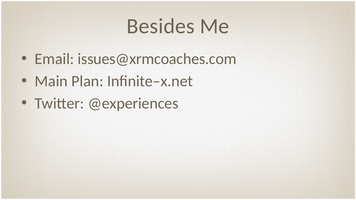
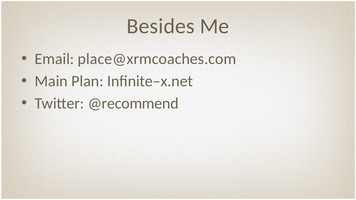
issues@xrmcoaches.com: issues@xrmcoaches.com -> place@xrmcoaches.com (157, 59)
@experiences: @experiences -> @recommend (133, 103)
